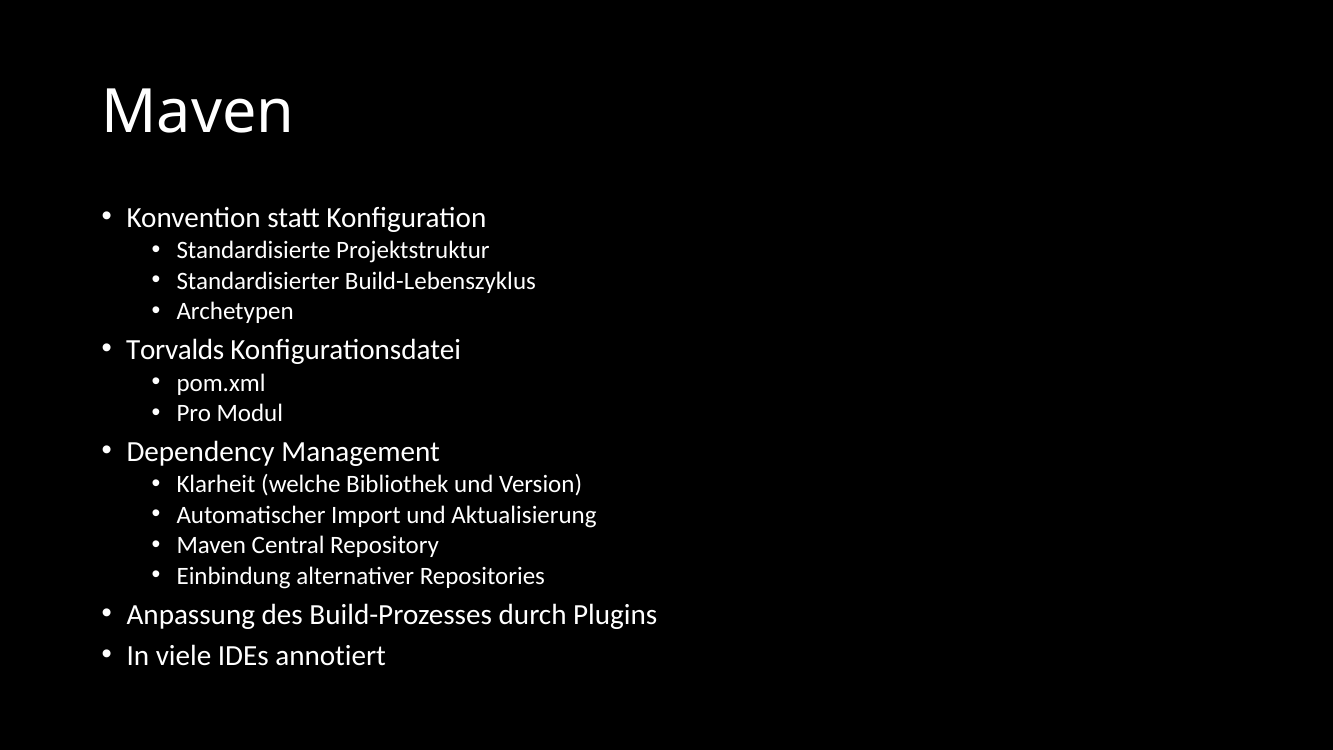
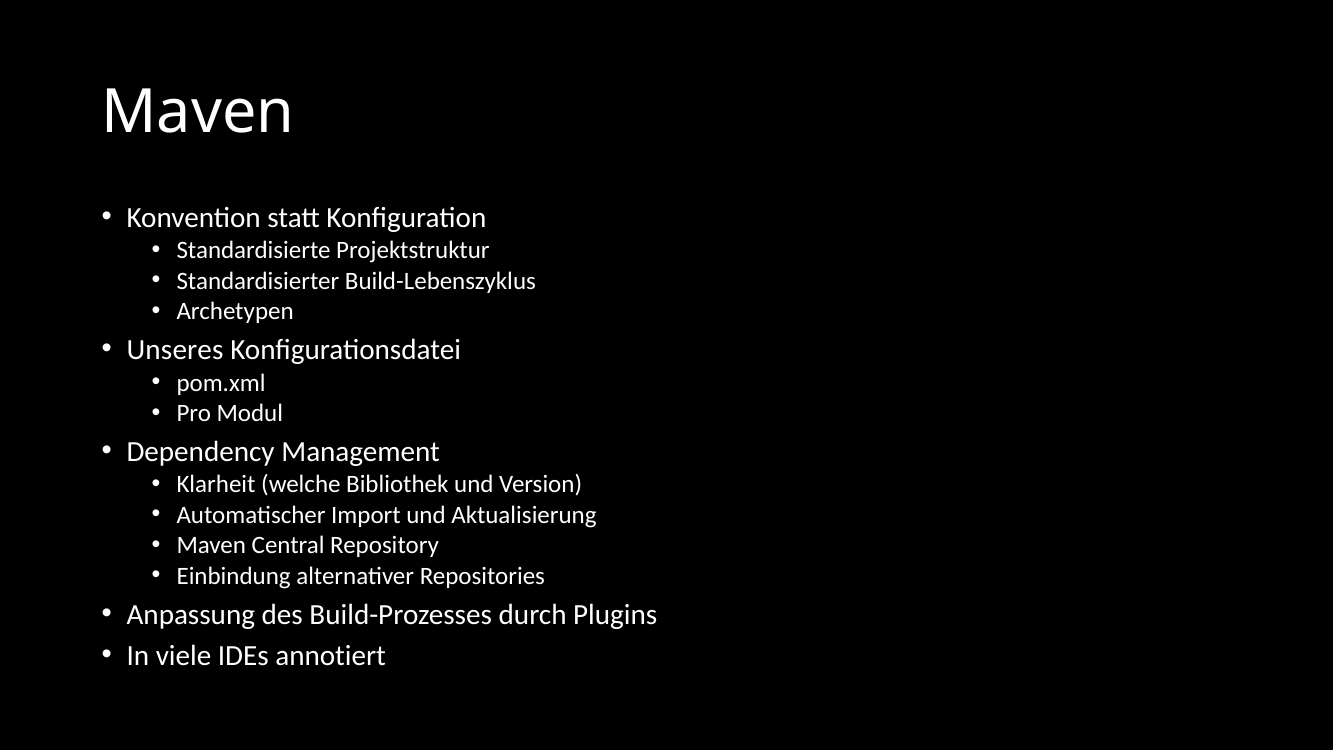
Torvalds: Torvalds -> Unseres (175, 350)
